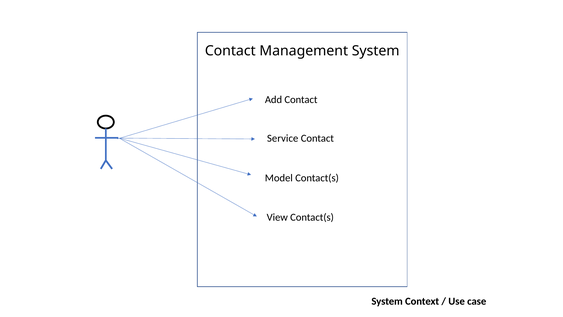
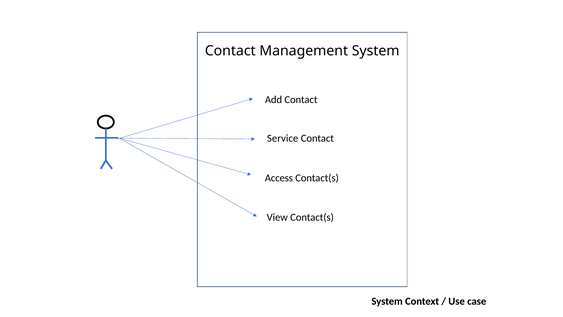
Model: Model -> Access (279, 178)
